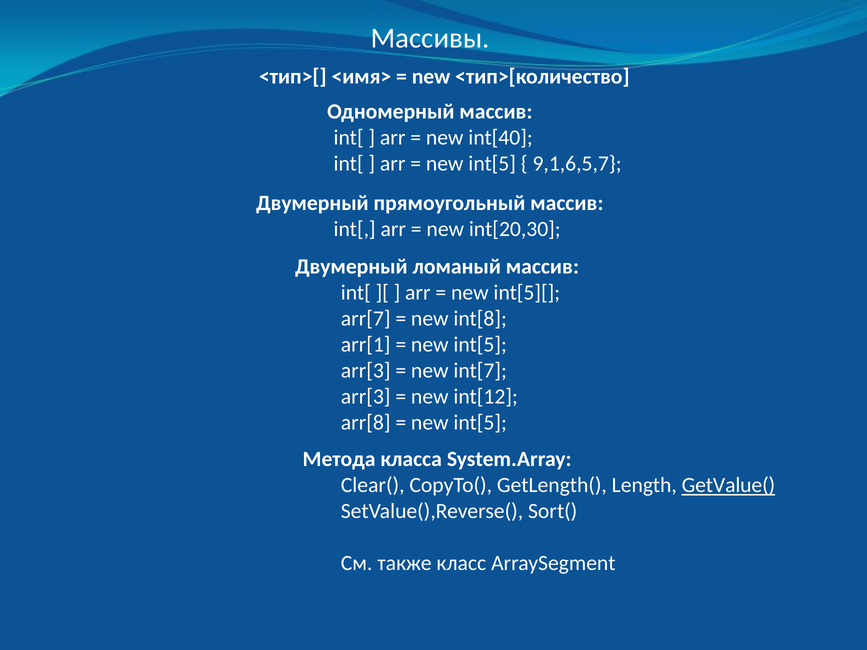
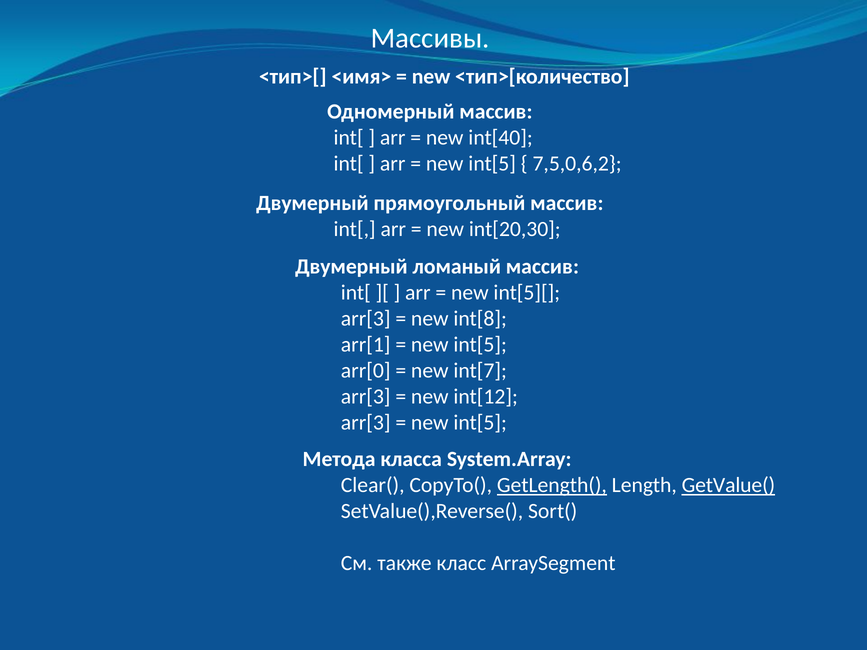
9,1,6,5,7: 9,1,6,5,7 -> 7,5,0,6,2 (577, 164)
arr[7: arr[7 -> arr[3 (366, 319)
arr[3: arr[3 -> arr[0 (366, 371)
arr[8: arr[8 -> arr[3 (366, 423)
GetLength( underline: none -> present (552, 486)
